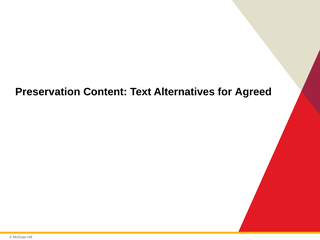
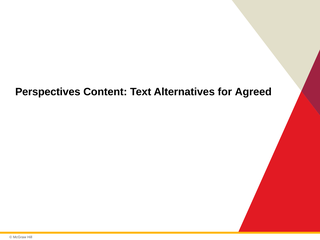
Preservation: Preservation -> Perspectives (48, 92)
